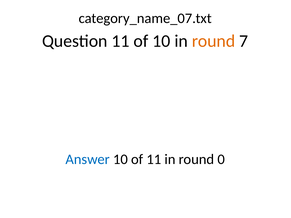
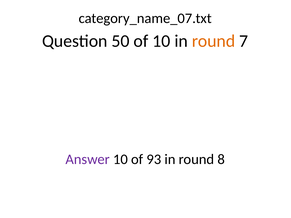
Question 11: 11 -> 50 (121, 41)
Answer colour: blue -> purple (88, 159)
of 11: 11 -> 93 (154, 159)
0: 0 -> 8 (221, 159)
